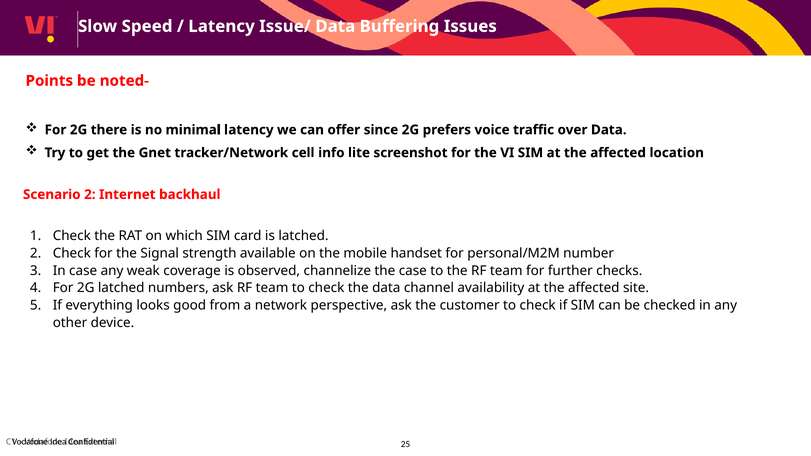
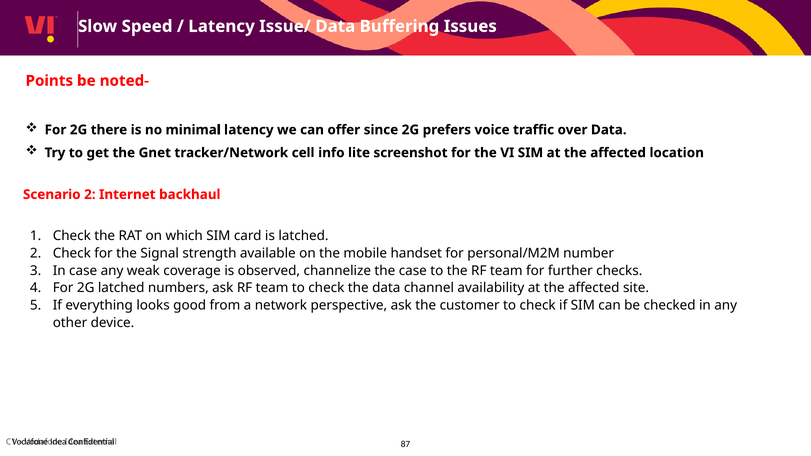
25: 25 -> 87 (405, 445)
